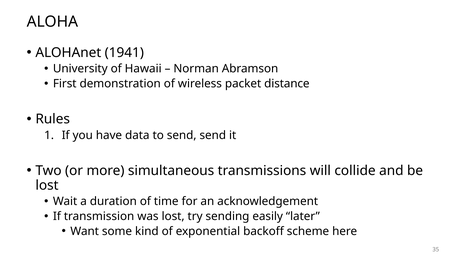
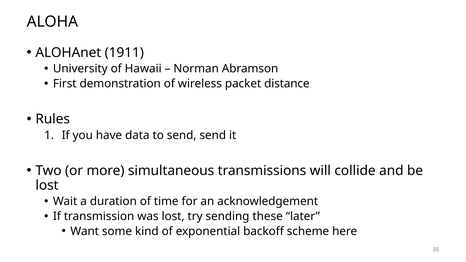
1941: 1941 -> 1911 (124, 53)
easily: easily -> these (268, 216)
